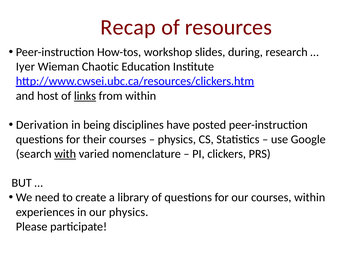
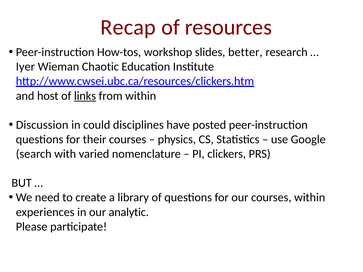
during: during -> better (245, 52)
Derivation: Derivation -> Discussion (42, 125)
being: being -> could (97, 125)
with underline: present -> none (65, 154)
our physics: physics -> analytic (129, 212)
